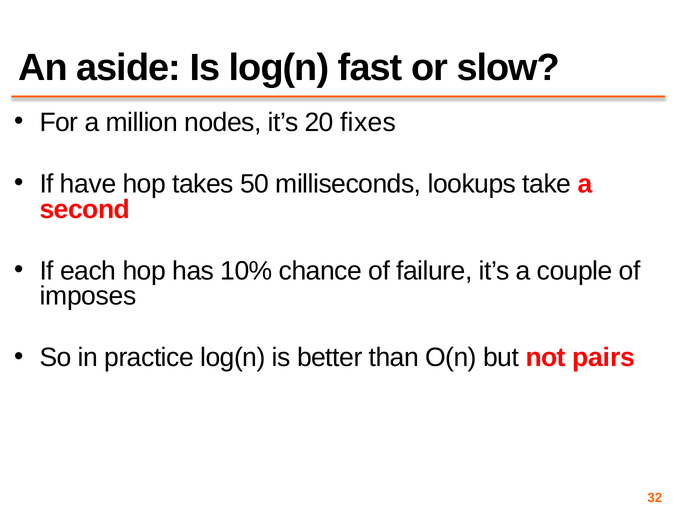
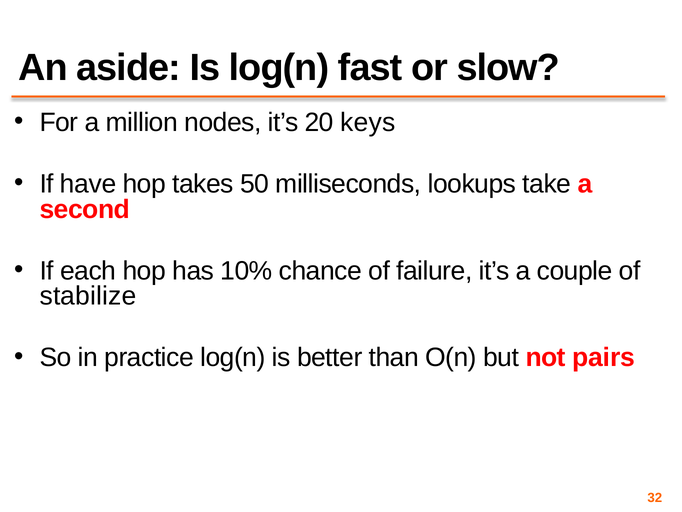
fixes: fixes -> keys (368, 122)
imposes: imposes -> stabilize (88, 296)
